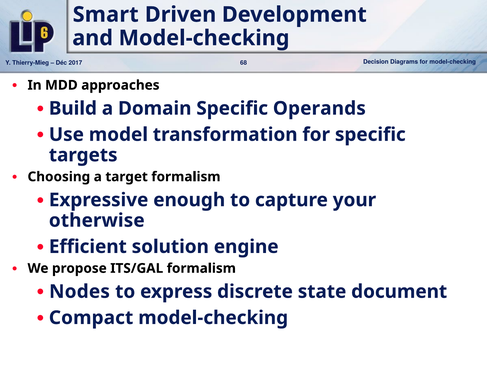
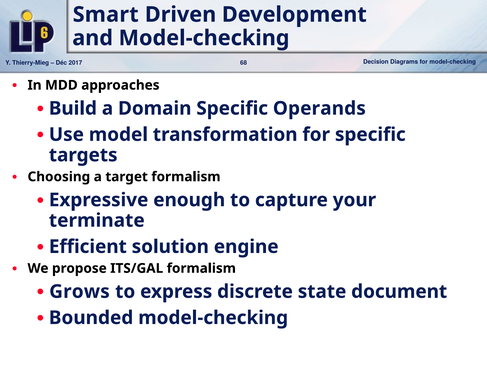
otherwise: otherwise -> terminate (97, 220)
Nodes: Nodes -> Grows (79, 291)
Compact: Compact -> Bounded (91, 317)
